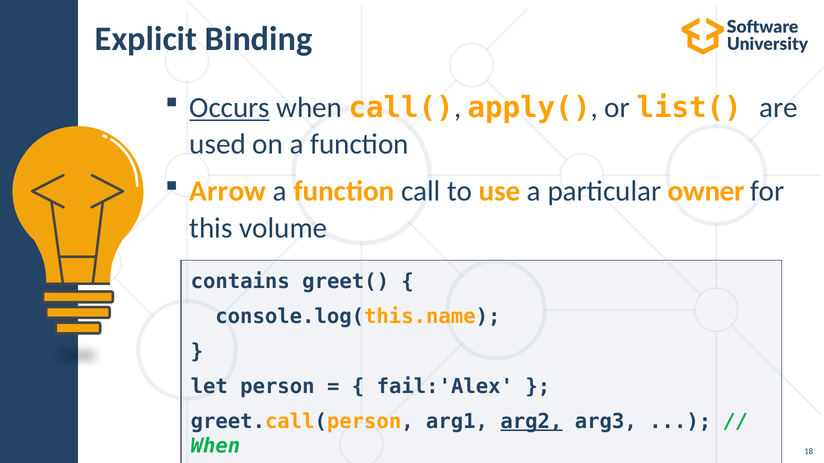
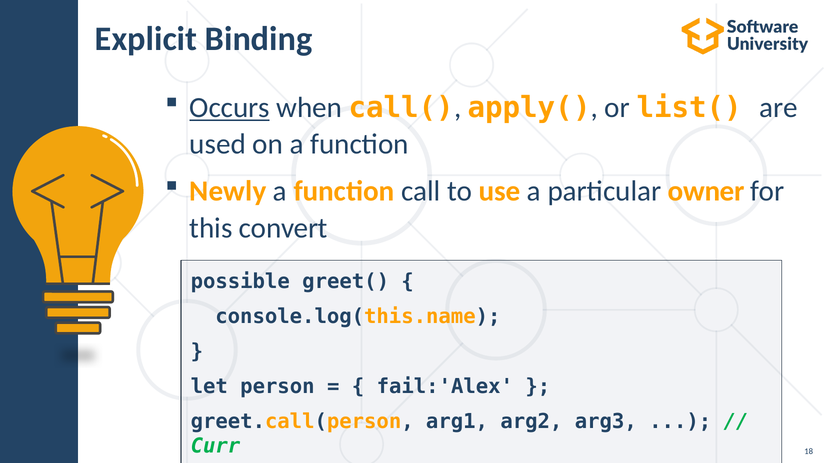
Arrow: Arrow -> Newly (228, 192)
volume: volume -> convert (283, 228)
contains: contains -> possible (240, 282)
arg2 underline: present -> none (531, 422)
When: When -> Curr (215, 447)
